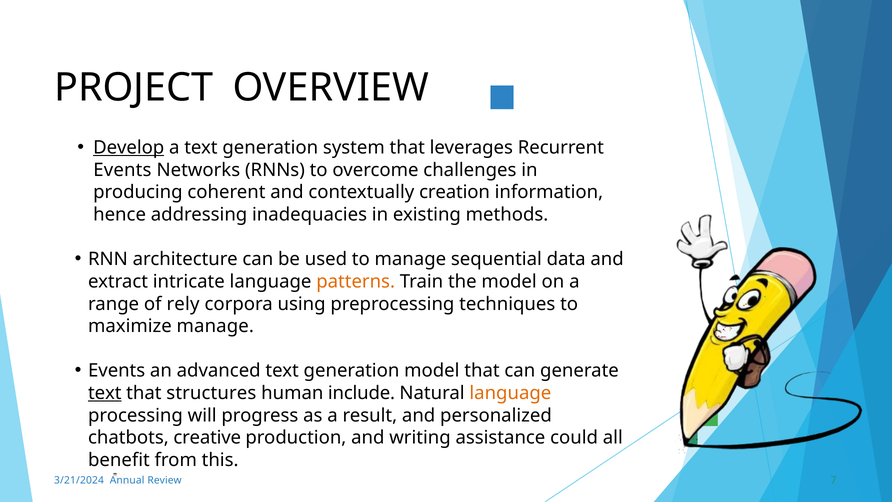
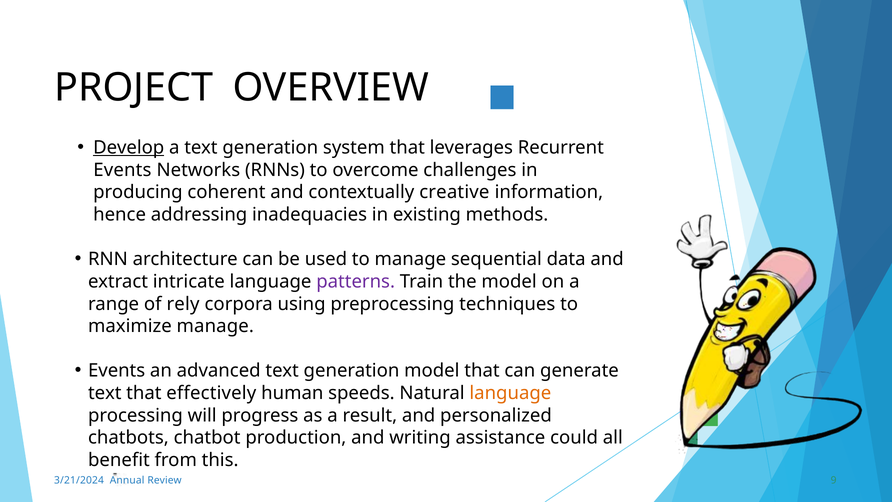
creation: creation -> creative (454, 192)
patterns colour: orange -> purple (356, 281)
text underline: present -> none (105, 393)
structures: structures -> effectively (211, 393)
include: include -> speeds (361, 393)
creative: creative -> chatbot (207, 438)
7: 7 -> 9 (834, 480)
